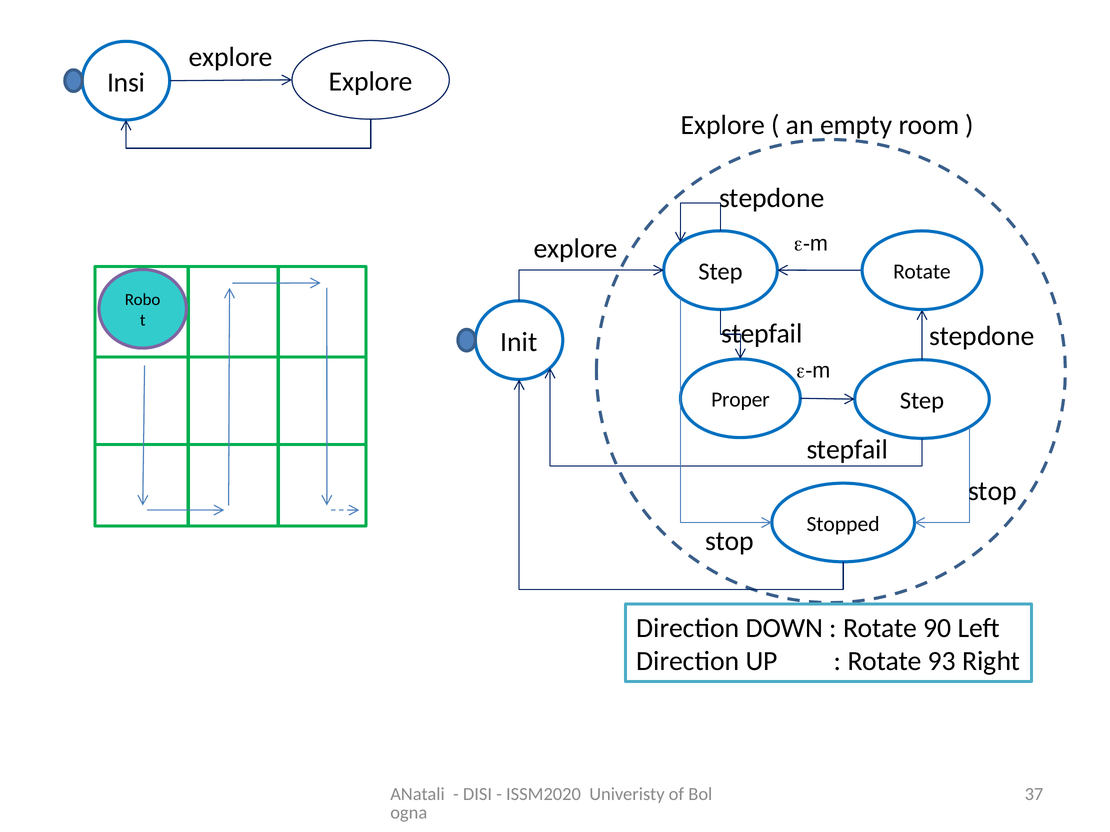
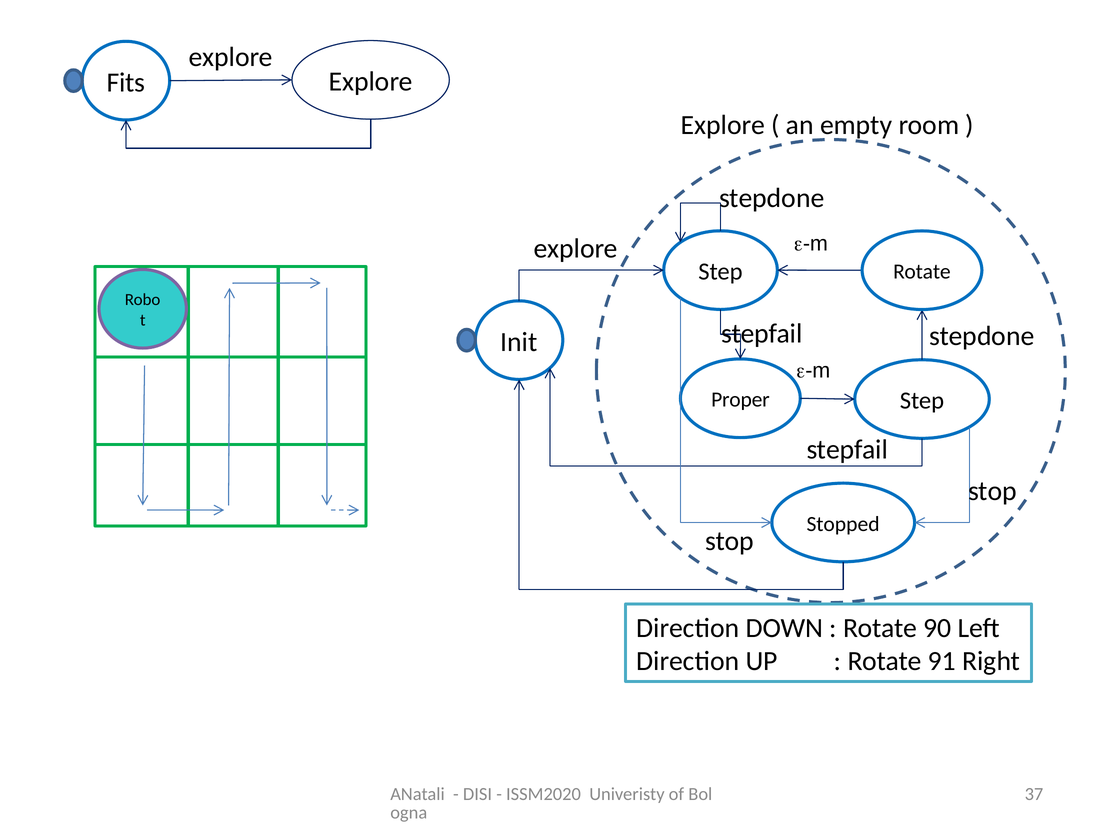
Insi: Insi -> Fits (126, 83)
93: 93 -> 91 (942, 662)
